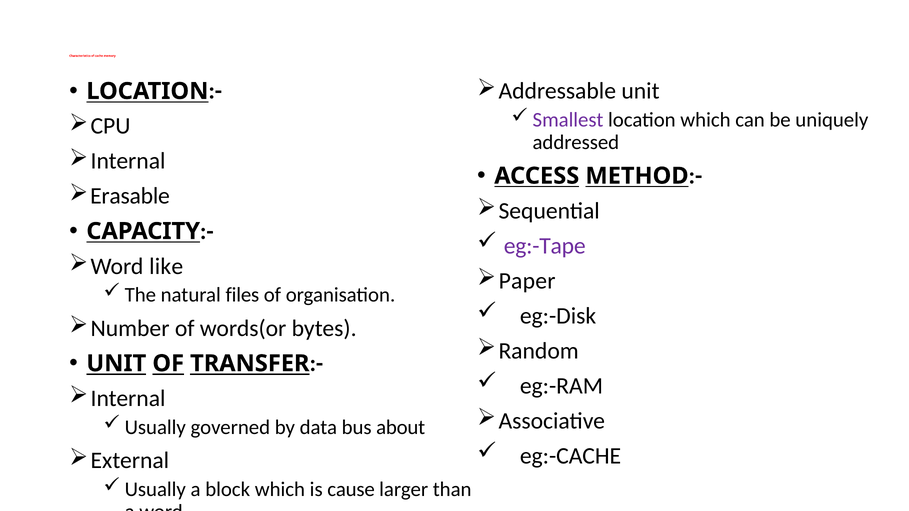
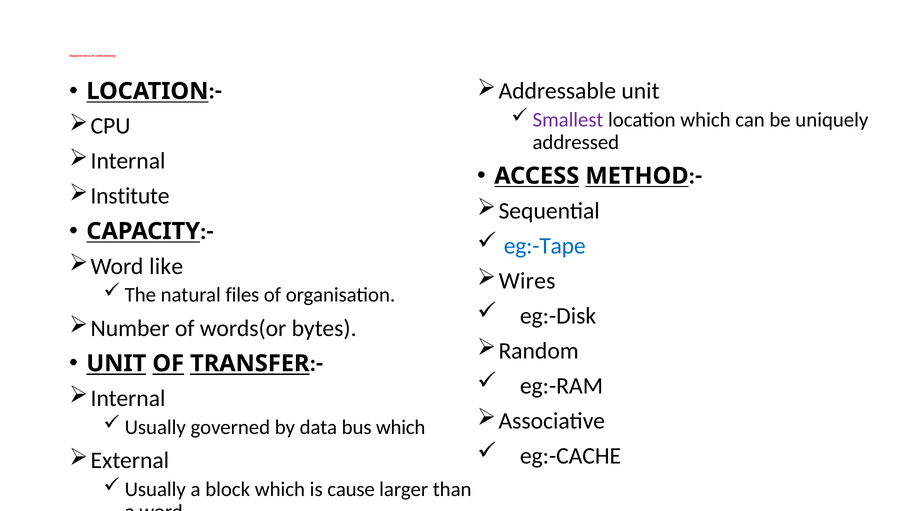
Erasable: Erasable -> Institute (130, 196)
eg:-Tape colour: purple -> blue (545, 246)
Paper: Paper -> Wires (527, 281)
bus about: about -> which (401, 427)
